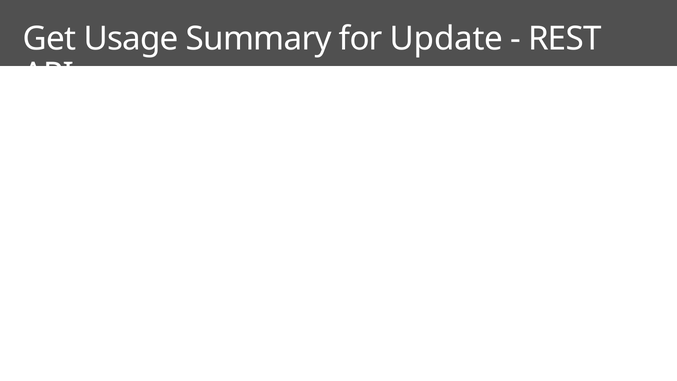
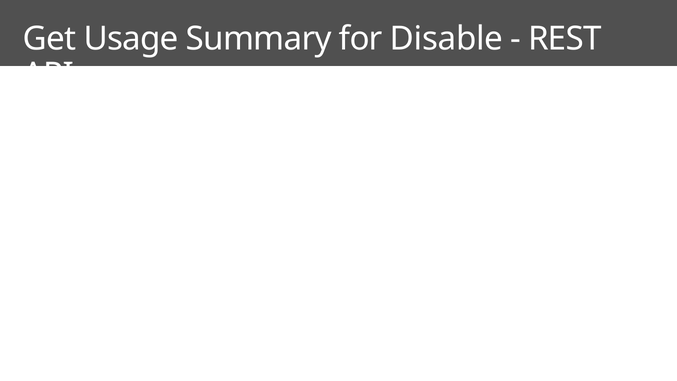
Update: Update -> Disable (446, 39)
